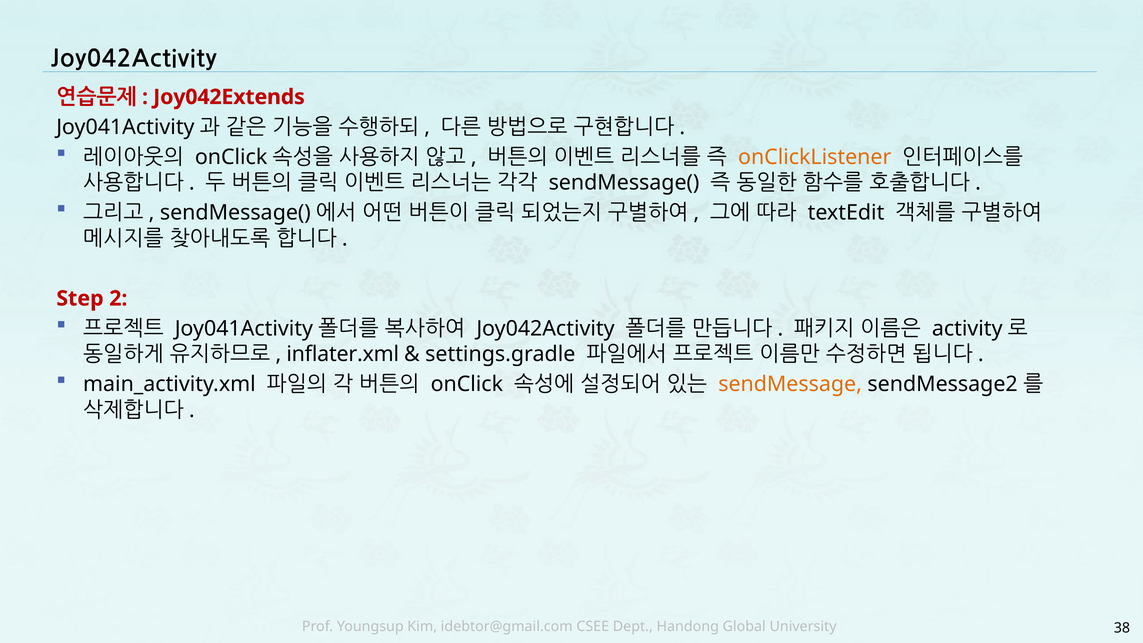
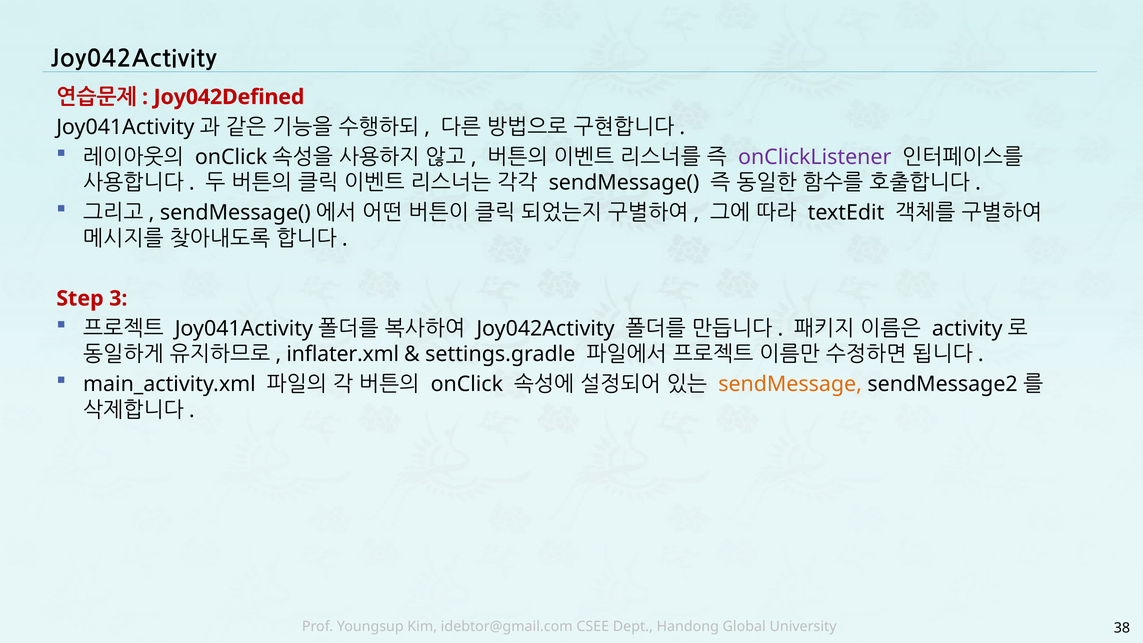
Joy042Extends: Joy042Extends -> Joy042Defined (229, 97)
onClickListener colour: orange -> purple (815, 157)
2: 2 -> 3 (118, 298)
